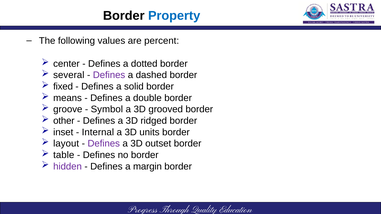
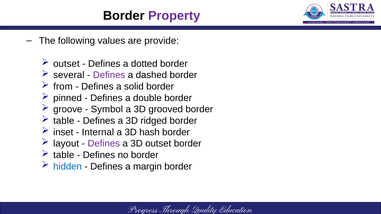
Property colour: blue -> purple (174, 16)
percent: percent -> provide (162, 41)
center: center -> outset (66, 64)
fixed: fixed -> from (63, 87)
means: means -> pinned (68, 98)
other: other -> table (64, 121)
units: units -> hash (150, 132)
hidden colour: purple -> blue (68, 167)
